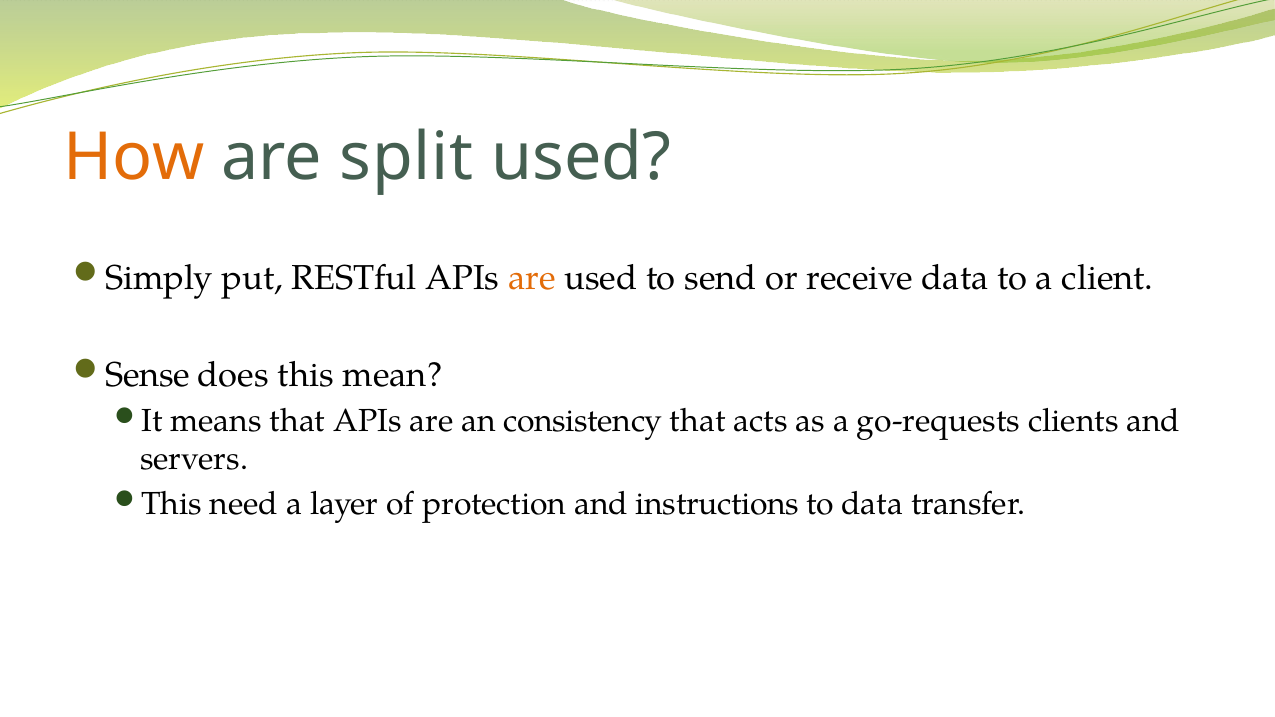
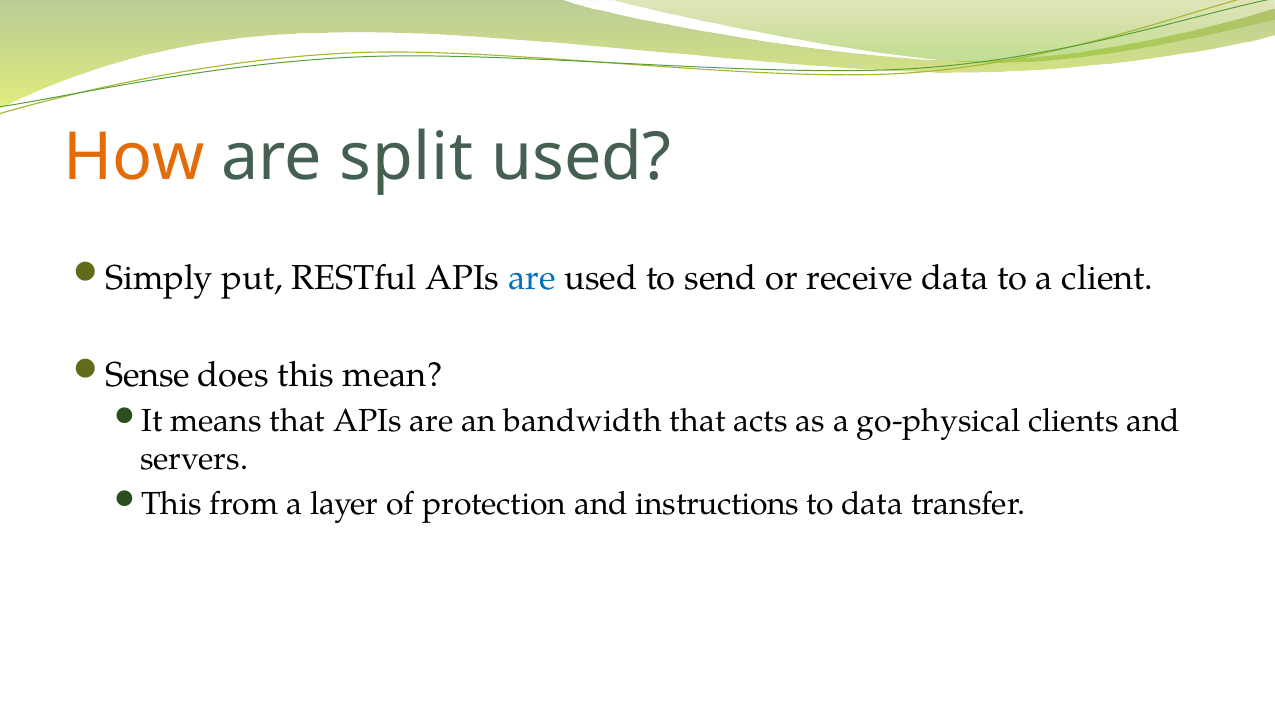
are colour: orange -> blue (532, 279)
consistency: consistency -> bandwidth (583, 421)
go-requests: go-requests -> go-physical (939, 421)
need: need -> from (244, 504)
